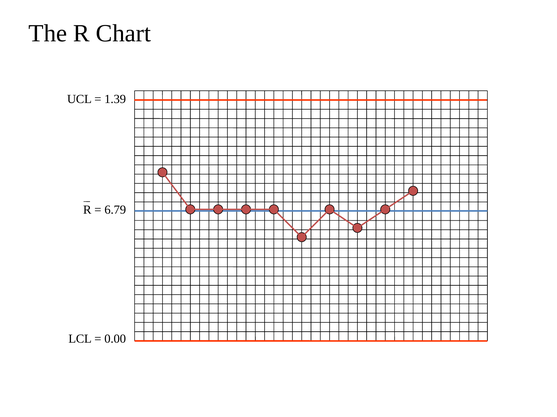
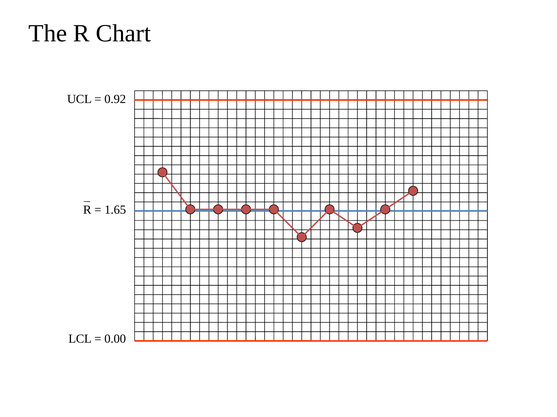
1.39: 1.39 -> 0.92 (115, 99)
6.79: 6.79 -> 1.65 (115, 210)
